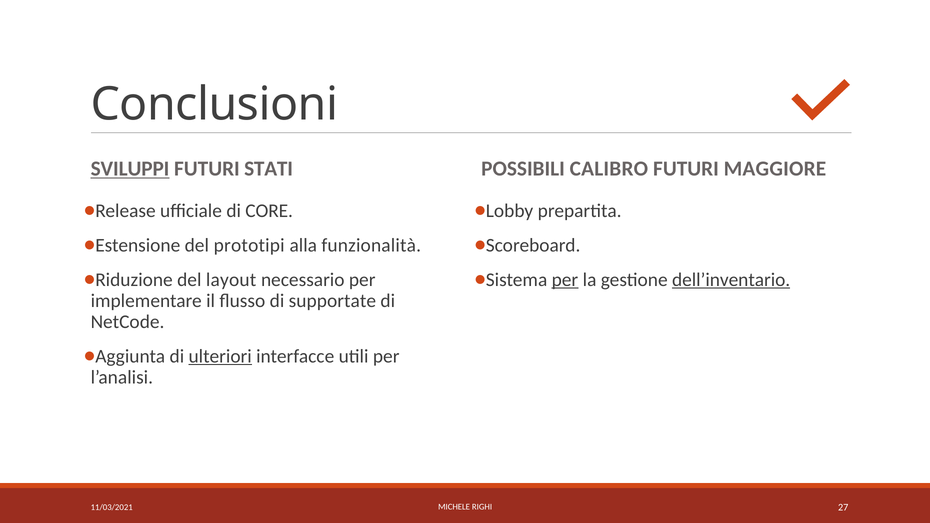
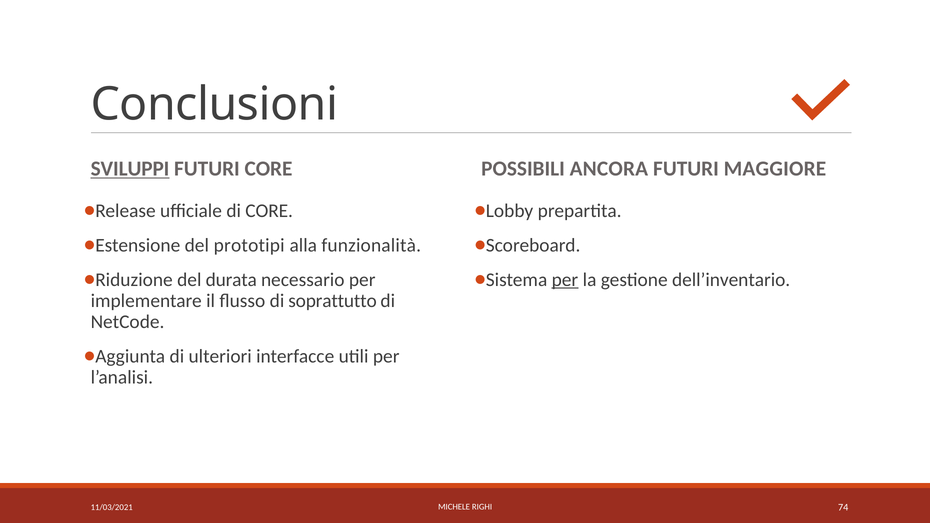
FUTURI STATI: STATI -> CORE (268, 169)
CALIBRO: CALIBRO -> ANCORA (609, 169)
layout: layout -> durata (231, 280)
dell’inventario underline: present -> none (731, 280)
supportate: supportate -> soprattutto (333, 301)
ulteriori underline: present -> none (220, 356)
27: 27 -> 74 (843, 507)
